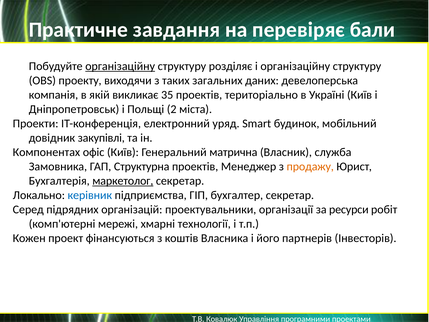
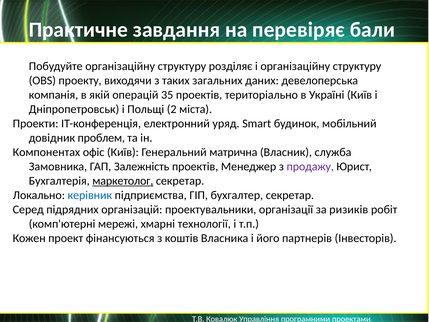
організаційну underline: present -> none (120, 66)
викликає: викликає -> операцій (135, 95)
закупівлі: закупівлі -> проблем (101, 138)
Структурна: Структурна -> Залежність (142, 166)
продажу colour: orange -> purple (310, 166)
ресурси: ресурси -> ризиків (349, 209)
